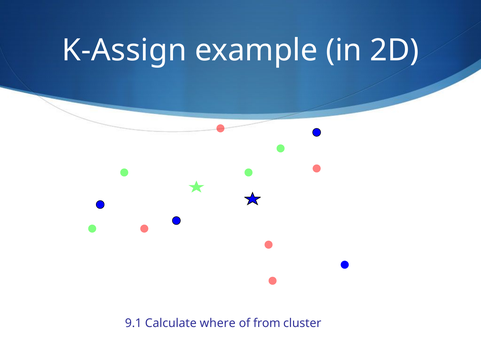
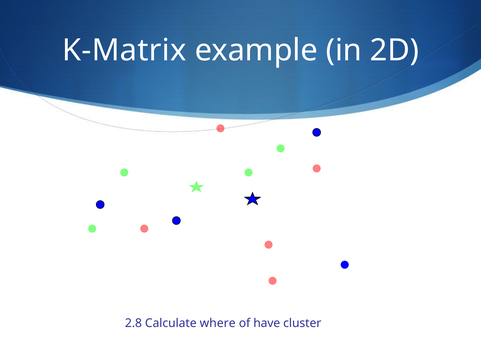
K-Assign: K-Assign -> K-Matrix (124, 50)
9.1: 9.1 -> 2.8 (133, 323)
from: from -> have (267, 323)
